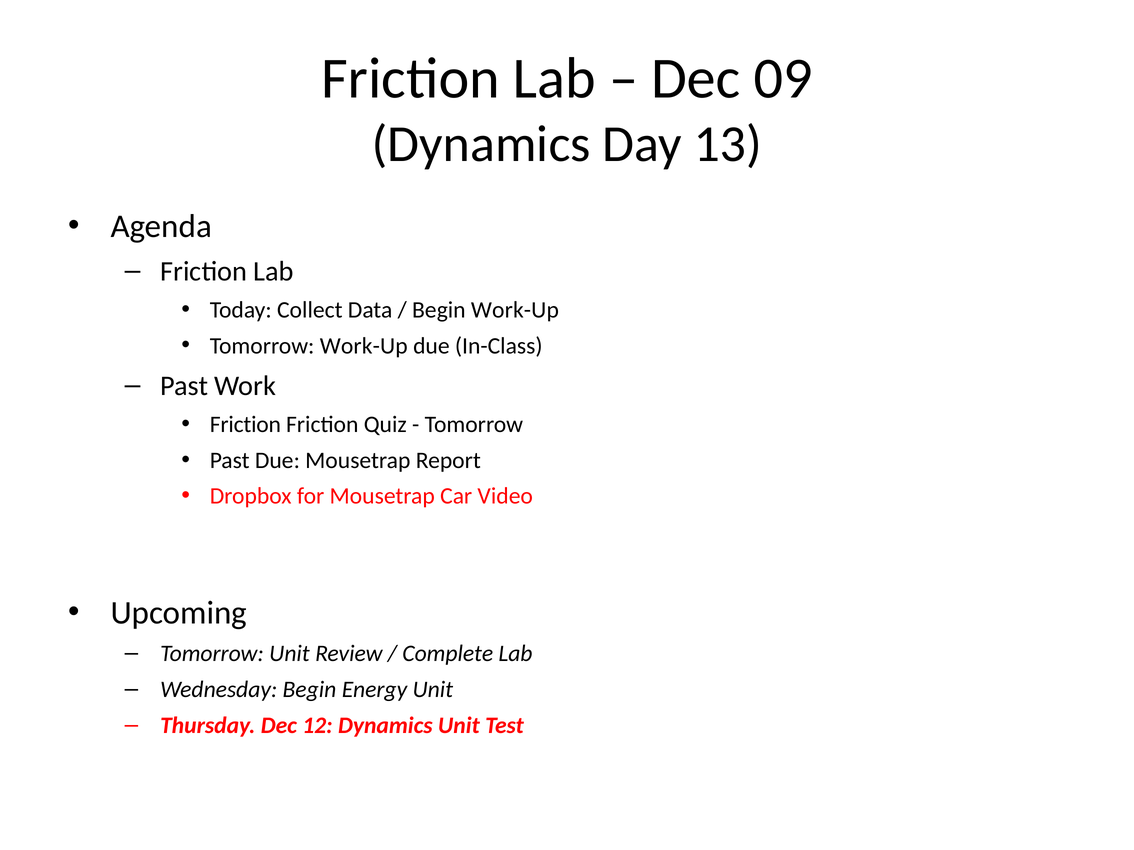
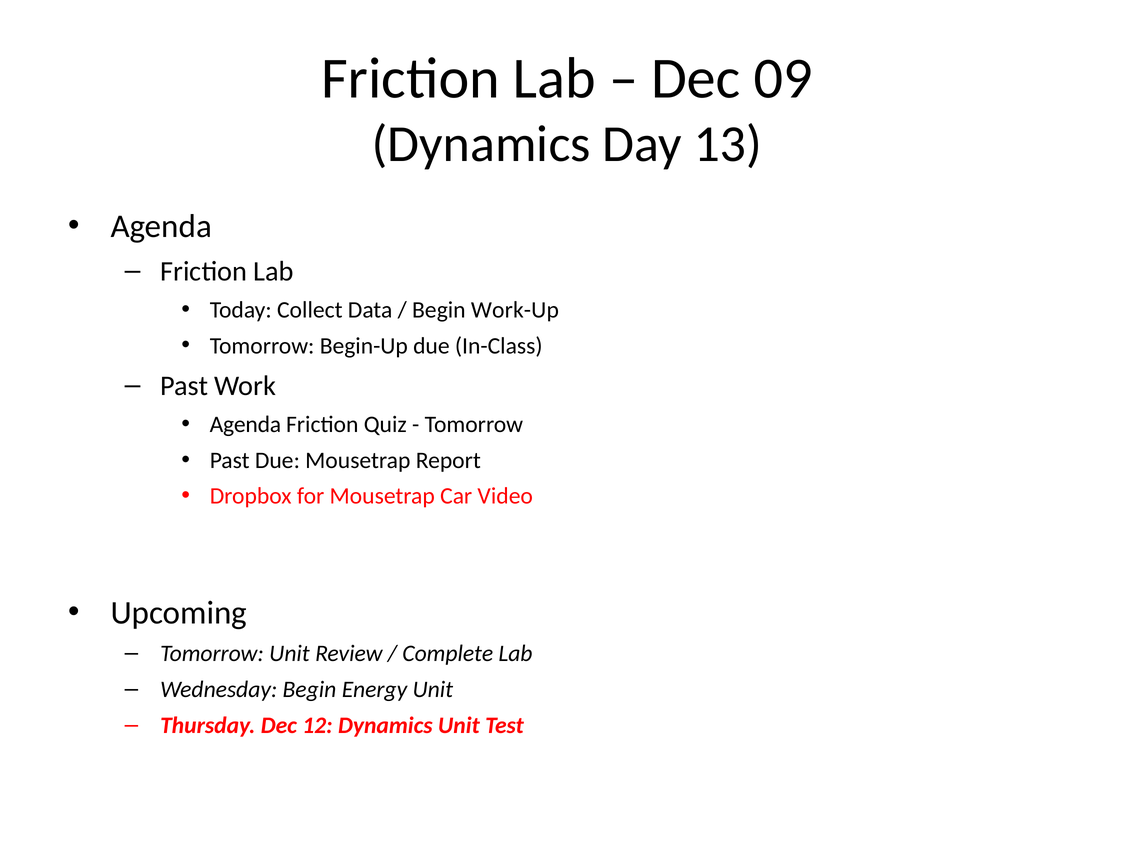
Tomorrow Work-Up: Work-Up -> Begin-Up (364, 346)
Friction: Friction -> Agenda (245, 425)
